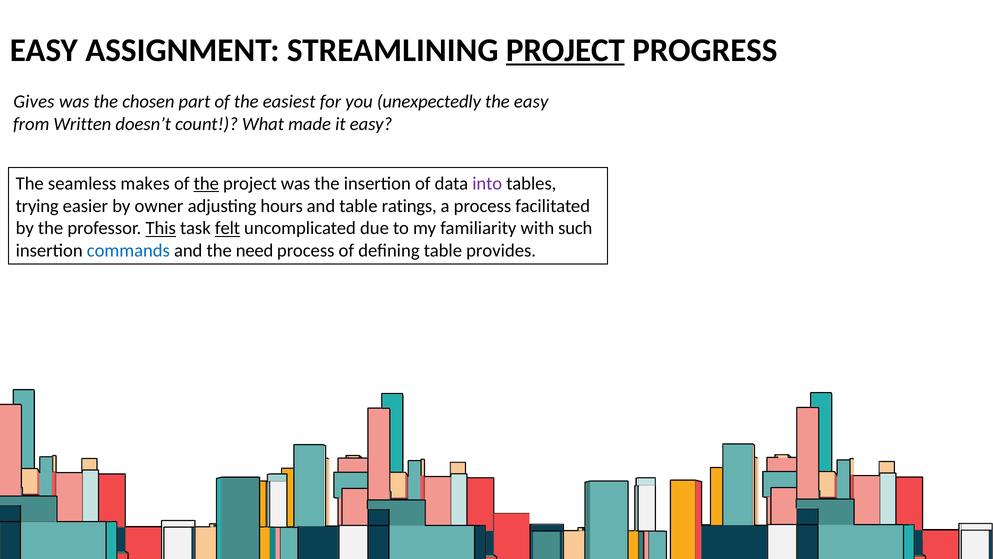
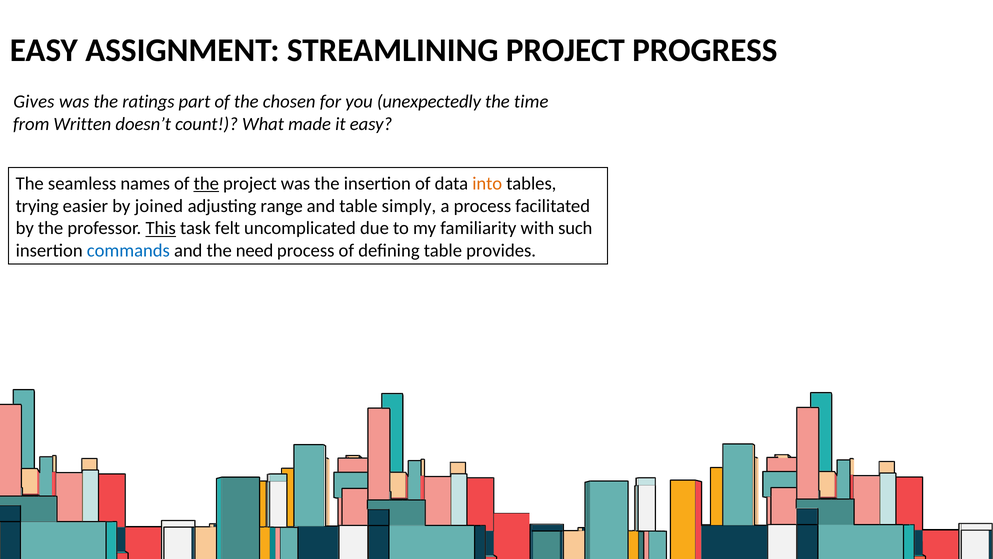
PROJECT underline: present -> none (565, 50)
chosen: chosen -> ratings (148, 102)
easiest: easiest -> chosen (289, 102)
the easy: easy -> time (531, 102)
makes: makes -> names (145, 183)
into colour: purple -> orange (487, 183)
owner: owner -> joined (159, 206)
hours: hours -> range (282, 206)
ratings: ratings -> simply (409, 206)
felt underline: present -> none (227, 228)
